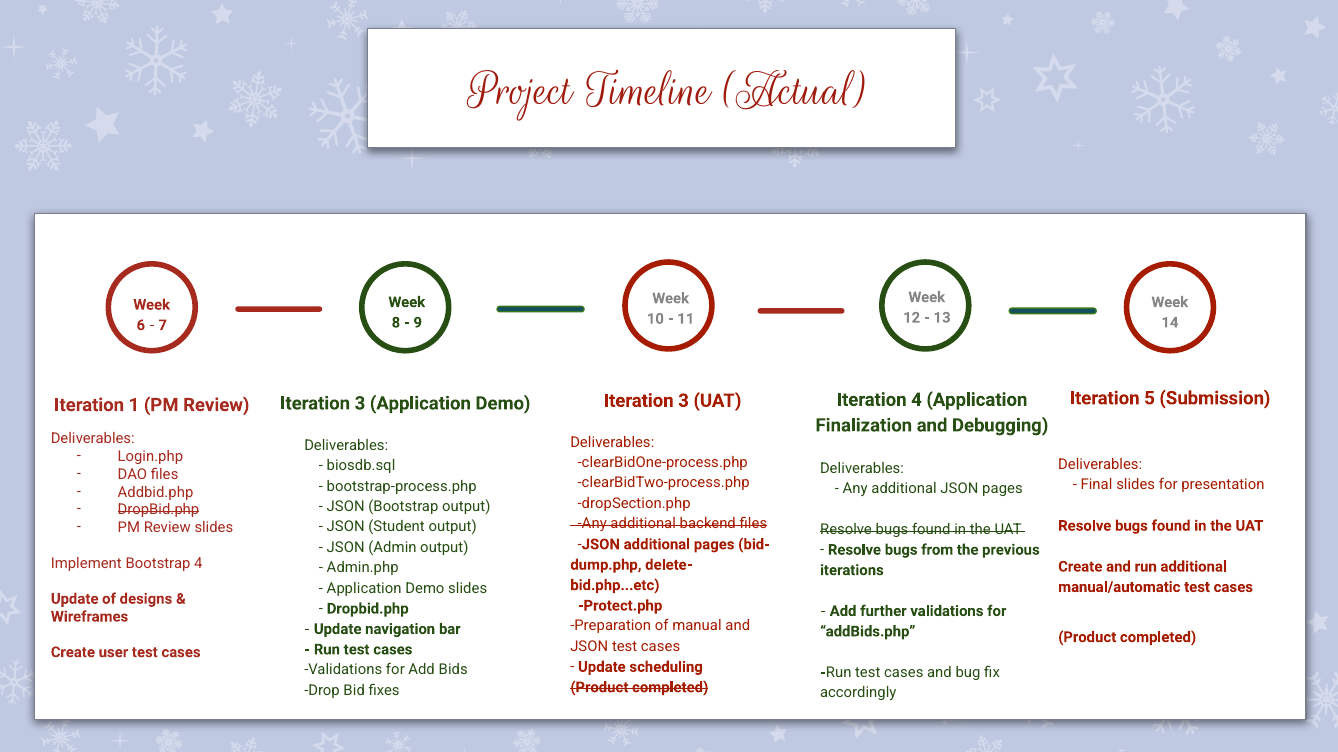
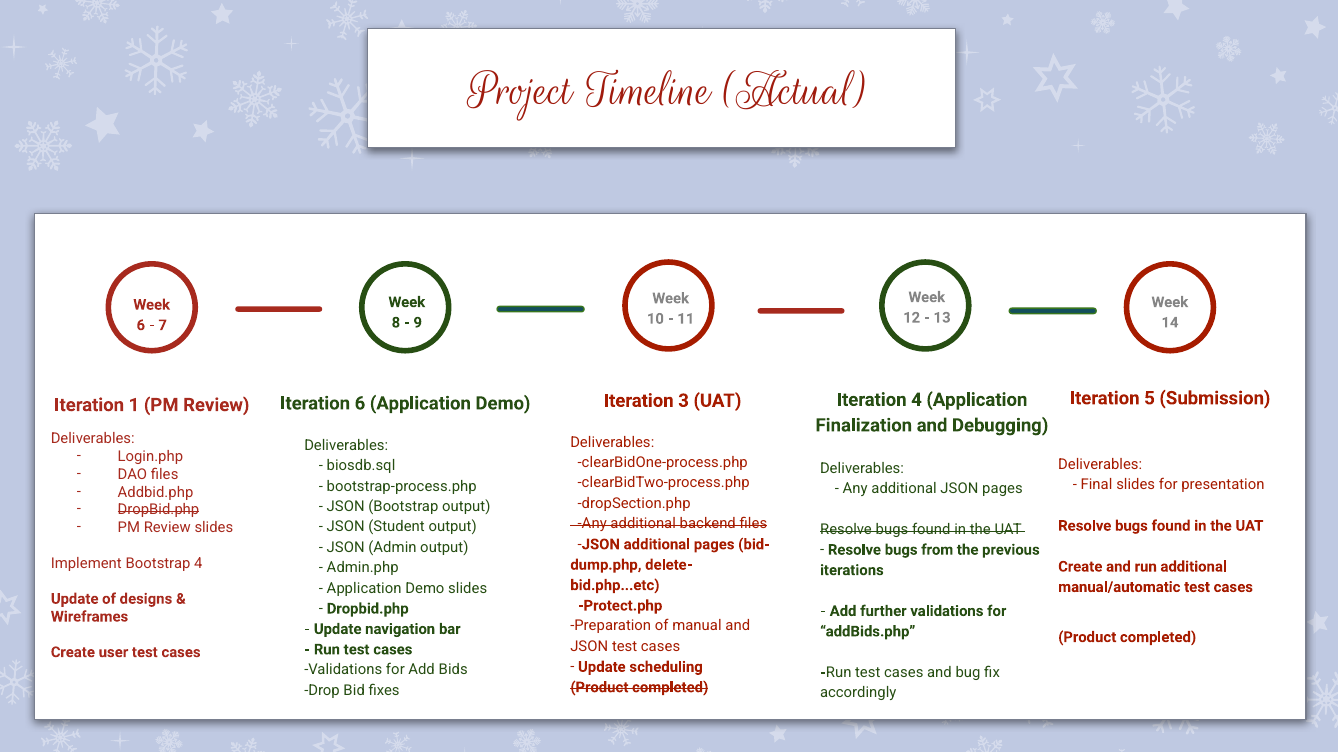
3: 3 -> 6 (360, 404)
